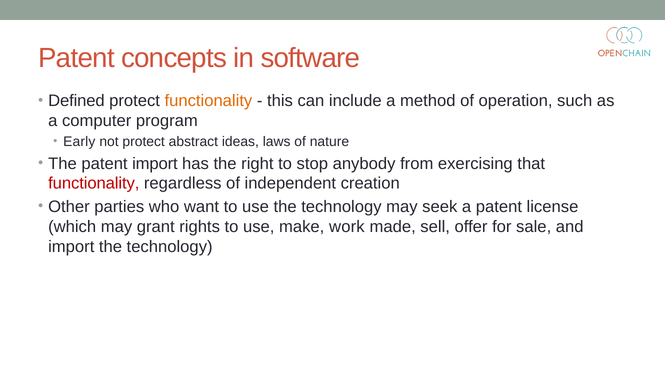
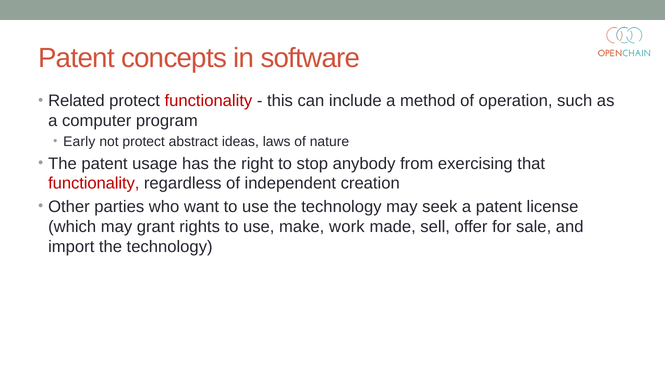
Defined: Defined -> Related (76, 101)
functionality colour: orange -> red (208, 101)
patent import: import -> usage (155, 164)
